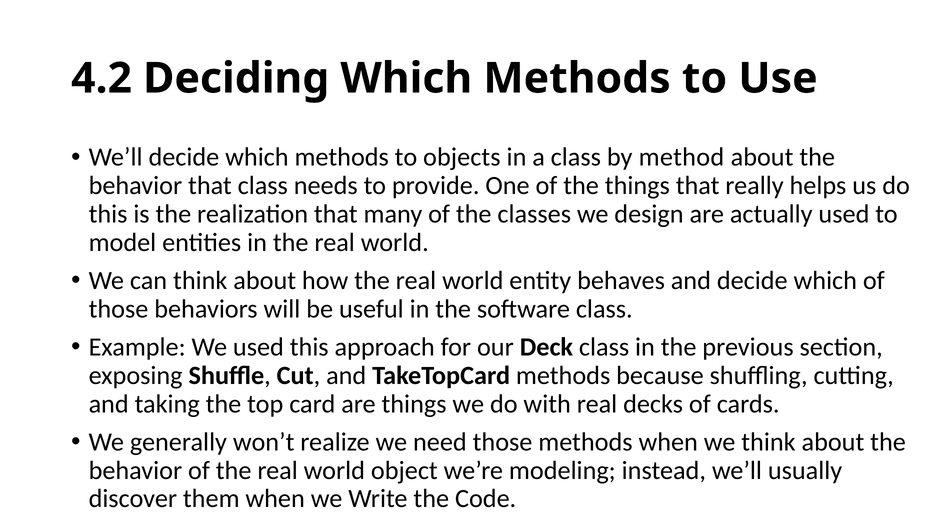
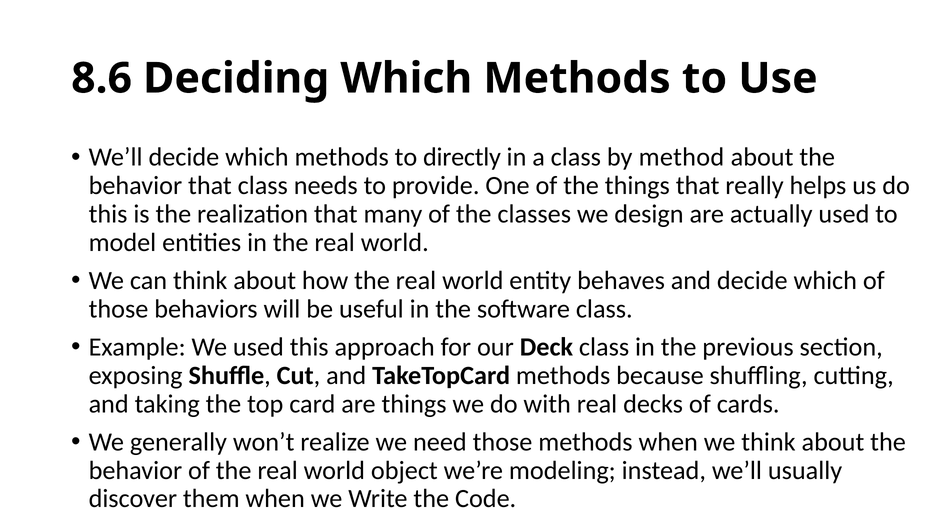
4.2: 4.2 -> 8.6 (102, 78)
objects: objects -> directly (462, 157)
